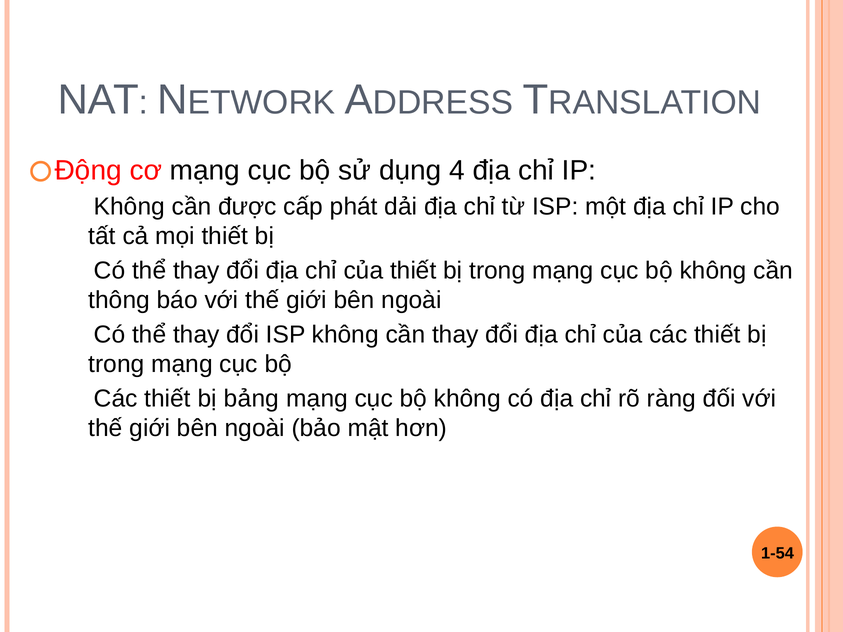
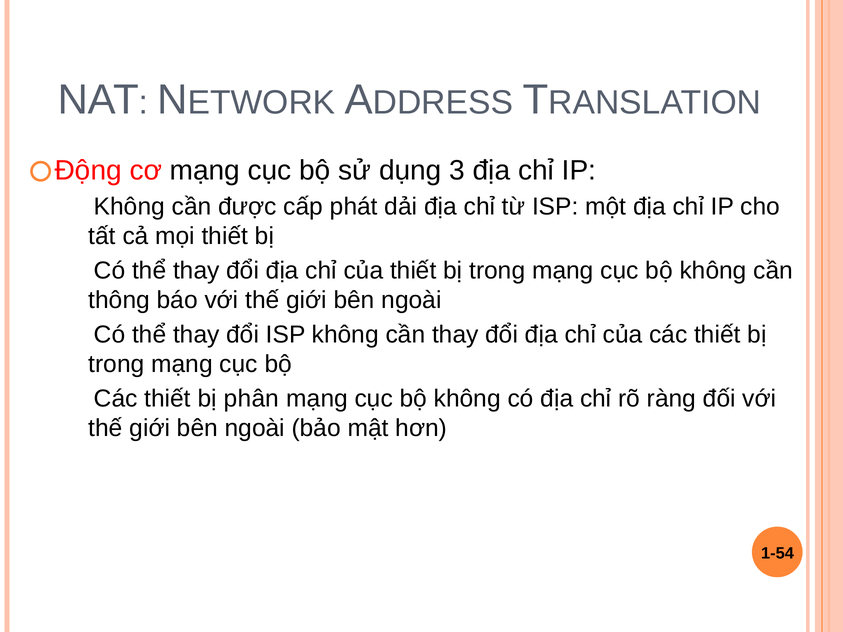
4: 4 -> 3 (457, 171)
bảng: bảng -> phân (251, 399)
